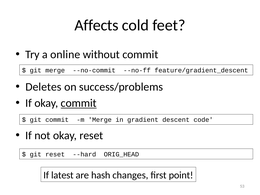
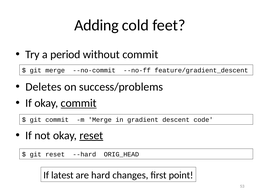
Affects: Affects -> Adding (97, 25)
online: online -> period (65, 55)
reset underline: none -> present (91, 135)
hash: hash -> hard (101, 175)
